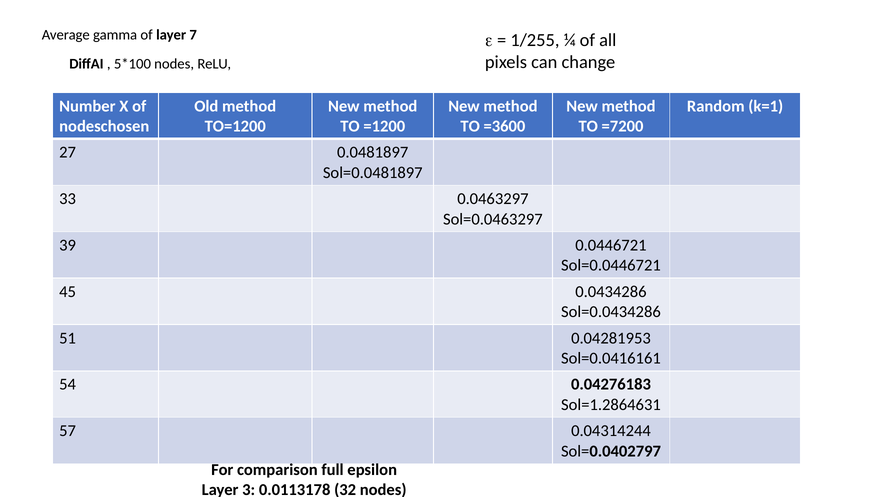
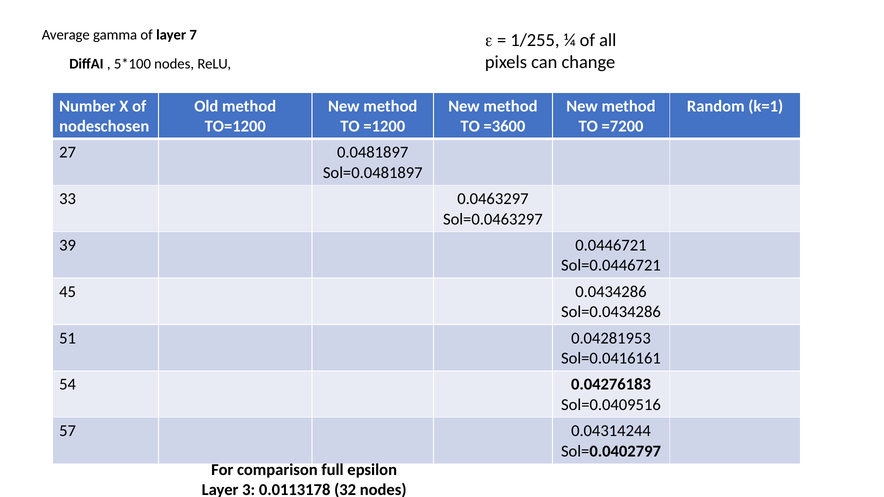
Sol=1.2864631: Sol=1.2864631 -> Sol=0.0409516 (611, 405)
